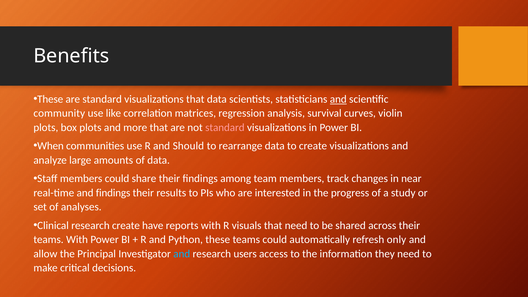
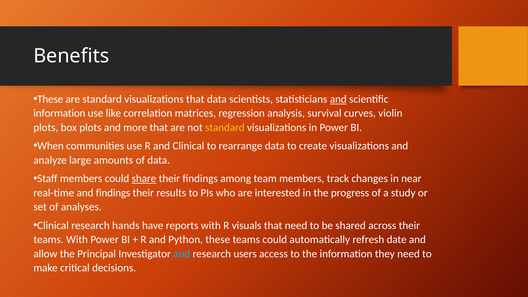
community: community -> information (59, 113)
standard colour: pink -> yellow (225, 127)
and Should: Should -> Clinical (188, 146)
share underline: none -> present (144, 179)
research create: create -> hands (126, 225)
only: only -> date (397, 240)
